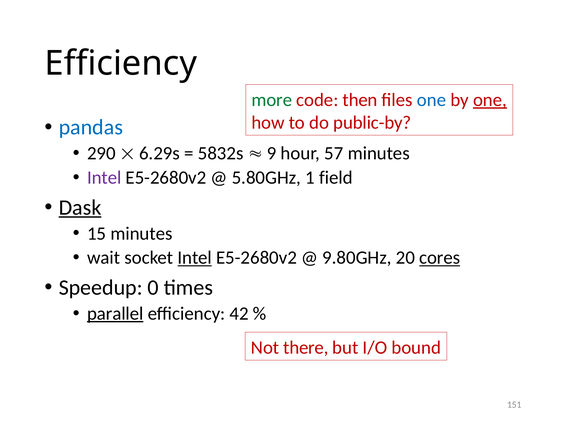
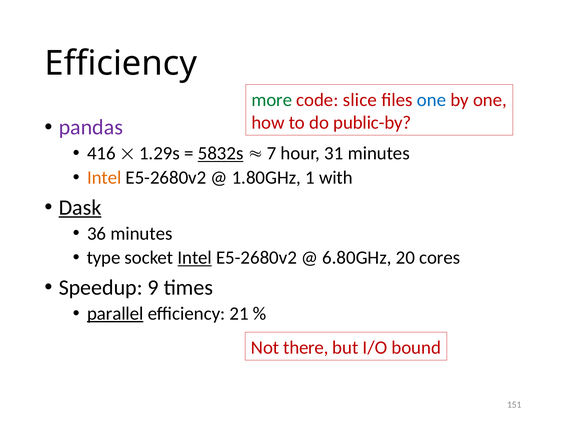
then: then -> slice (360, 100)
one underline: present -> none (490, 100)
pandas colour: blue -> purple (91, 128)
290: 290 -> 416 (101, 154)
6.29s: 6.29s -> 1.29s (159, 154)
5832s underline: none -> present (221, 154)
9: 9 -> 7 (272, 154)
57: 57 -> 31 (334, 154)
Intel colour: purple -> orange (104, 178)
5.80GHz: 5.80GHz -> 1.80GHz (266, 178)
field: field -> with (336, 178)
15: 15 -> 36 (97, 234)
wait: wait -> type (104, 258)
9.80GHz: 9.80GHz -> 6.80GHz (357, 258)
cores underline: present -> none (440, 258)
0: 0 -> 9 (153, 288)
42: 42 -> 21 (239, 314)
